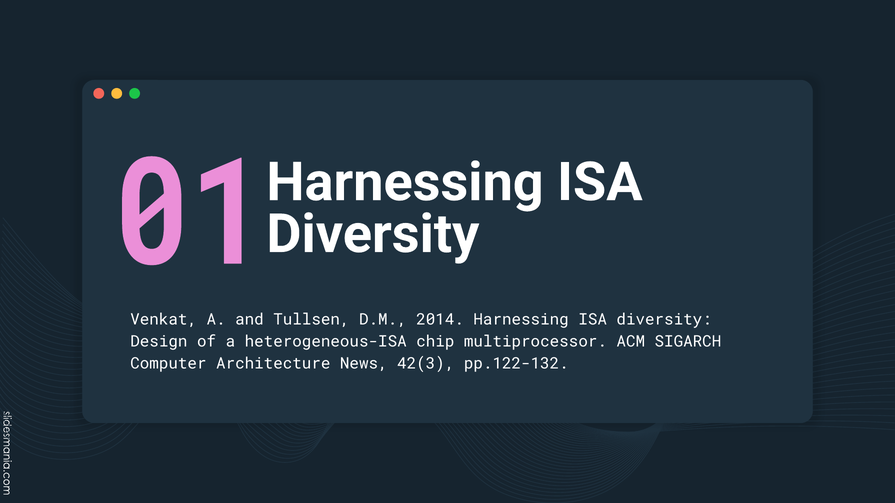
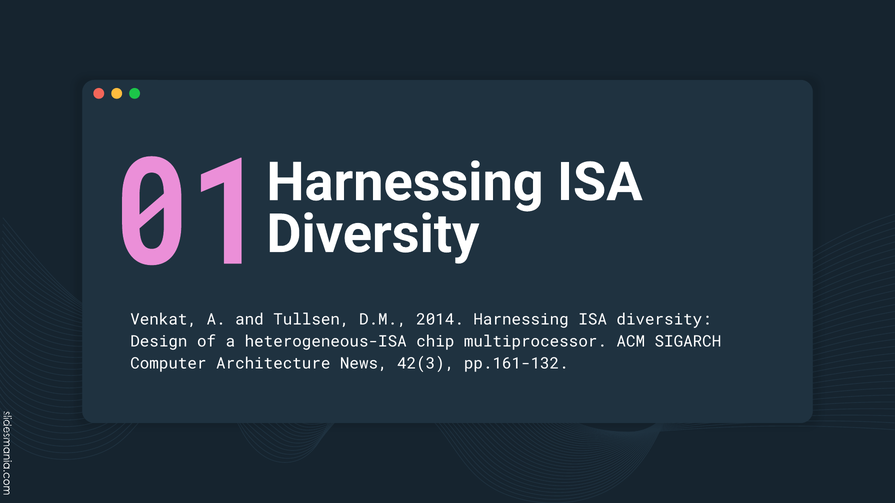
pp.122-132: pp.122-132 -> pp.161-132 (516, 364)
